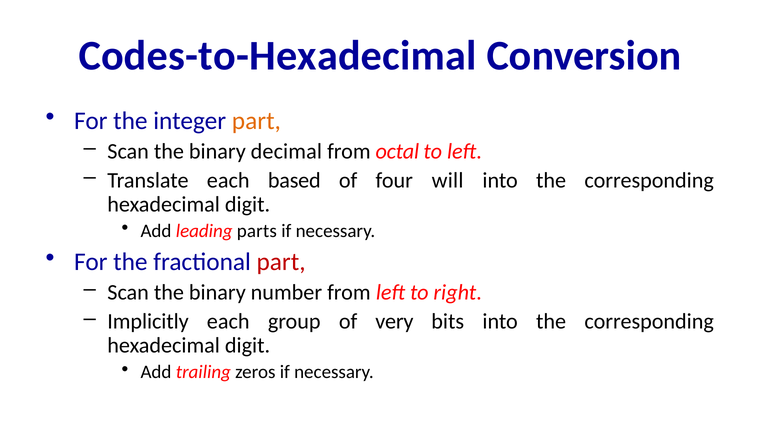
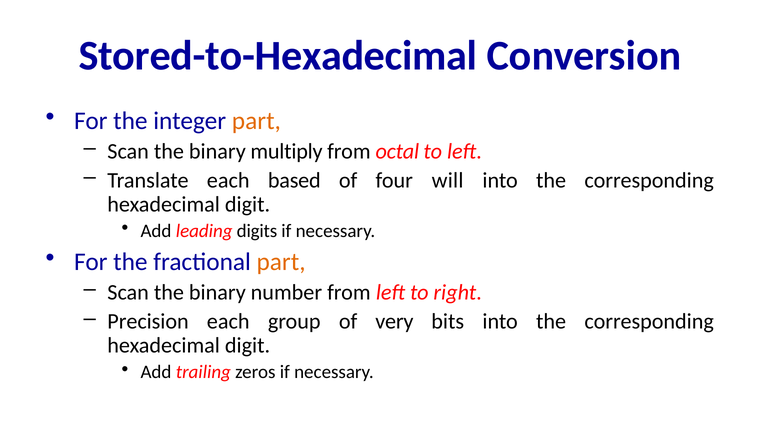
Codes-to-Hexadecimal: Codes-to-Hexadecimal -> Stored-to-Hexadecimal (278, 56)
decimal: decimal -> multiply (287, 151)
parts: parts -> digits (257, 231)
part colour: red -> orange (281, 261)
Implicitly: Implicitly -> Precision (148, 321)
